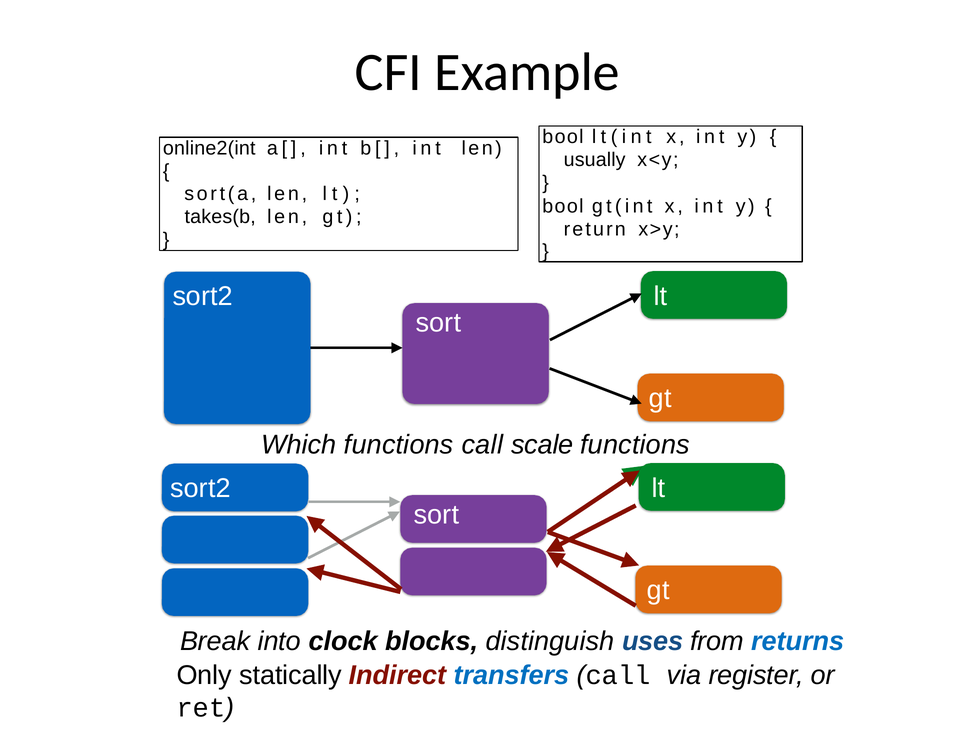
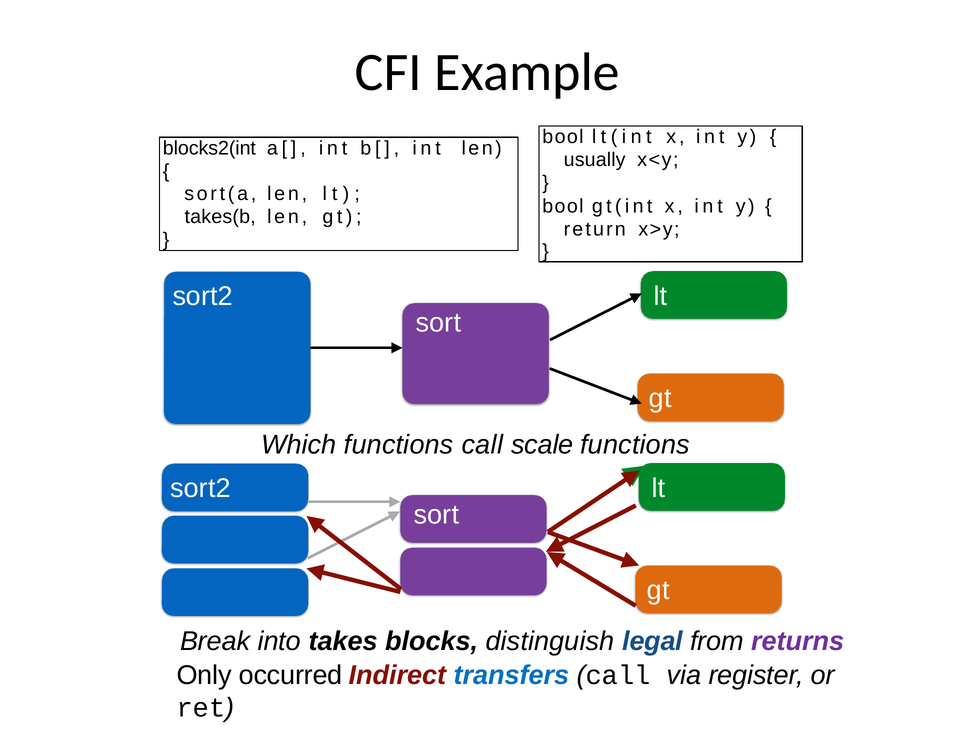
online2(int: online2(int -> blocks2(int (209, 148)
clock: clock -> takes (343, 641)
uses: uses -> legal (653, 641)
returns colour: blue -> purple (798, 641)
statically: statically -> occurred (291, 675)
